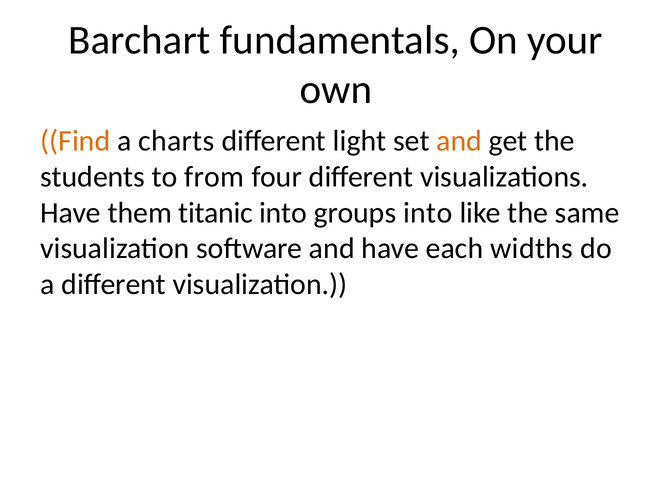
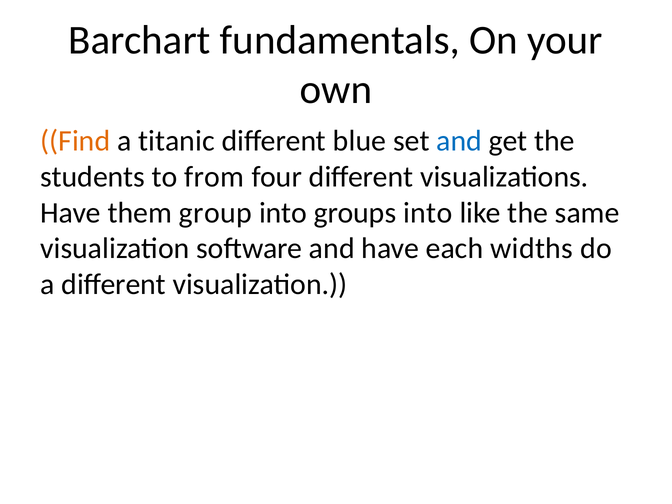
charts: charts -> titanic (176, 141)
light: light -> blue (359, 141)
and colour: orange -> blue (459, 141)
titanic: titanic -> group (215, 213)
